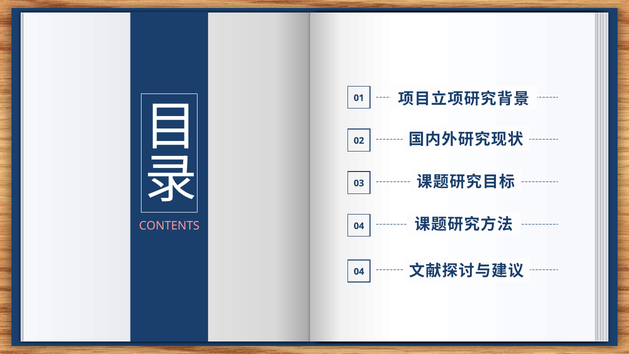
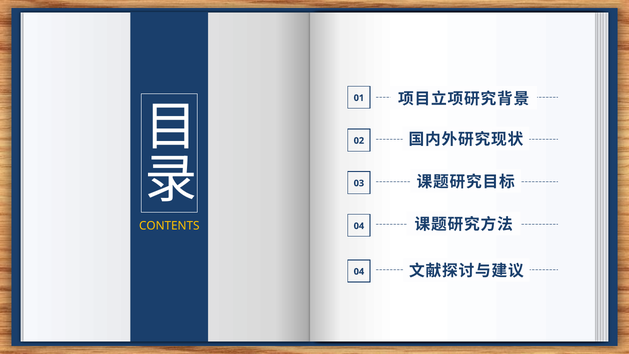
CONTENTS colour: pink -> yellow (169, 226)
